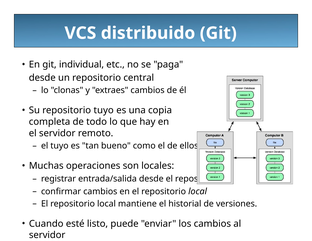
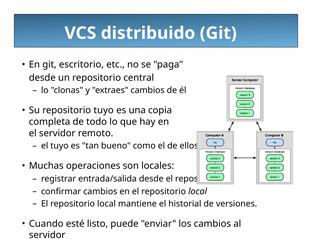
individual: individual -> escritorio (81, 65)
